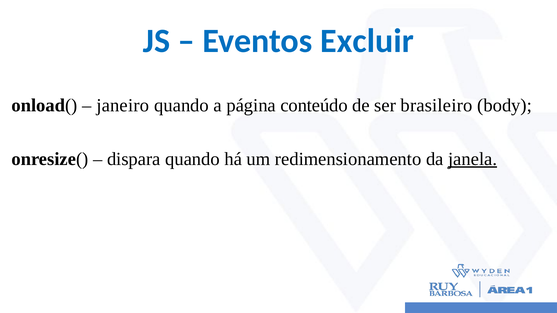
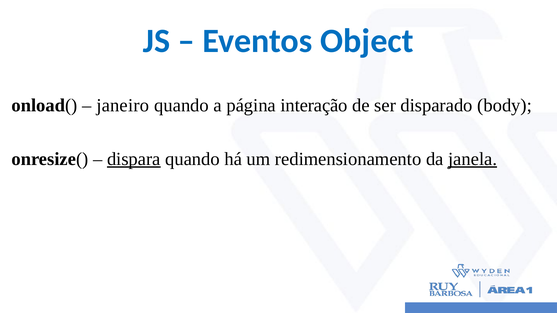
Excluir: Excluir -> Object (367, 41)
conteúdo: conteúdo -> interação (314, 105)
brasileiro: brasileiro -> disparado (437, 105)
dispara underline: none -> present (134, 159)
